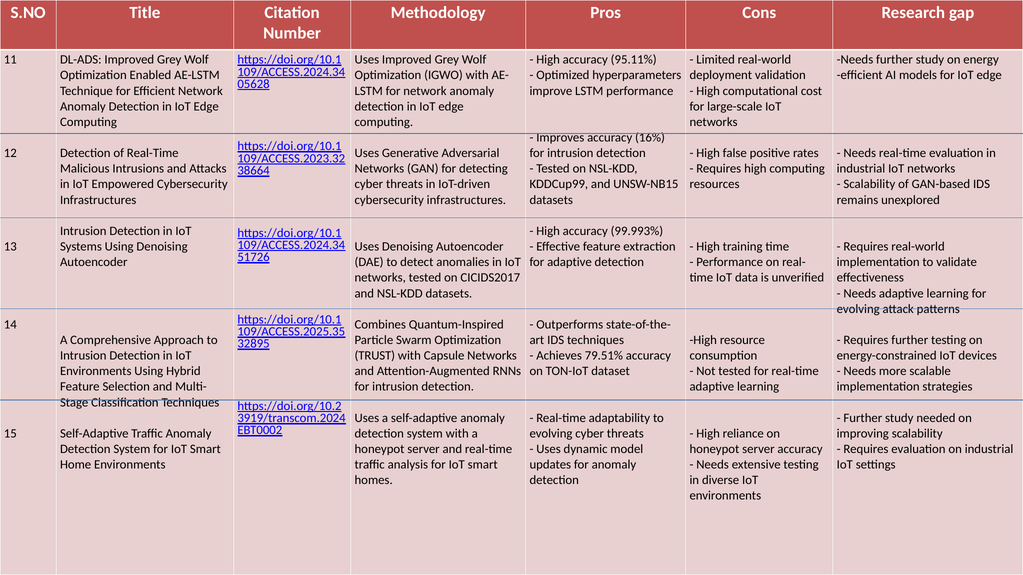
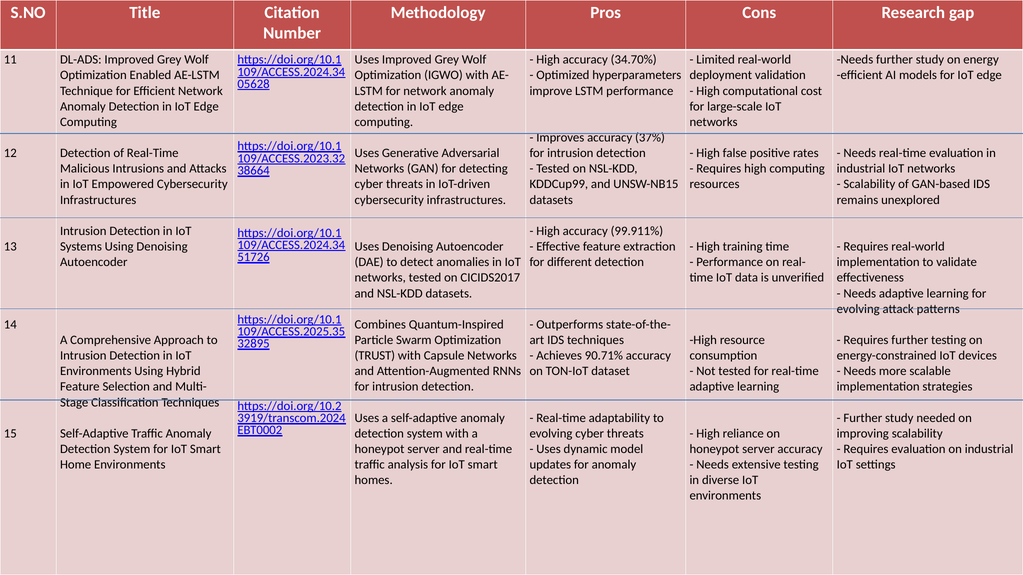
95.11%: 95.11% -> 34.70% (634, 60)
16%: 16% -> 37% (650, 138)
99.993%: 99.993% -> 99.911% (637, 231)
for adaptive: adaptive -> different (569, 262)
79.51%: 79.51% -> 90.71% (604, 356)
